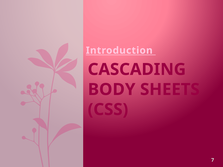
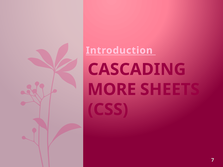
BODY: BODY -> MORE (112, 90)
